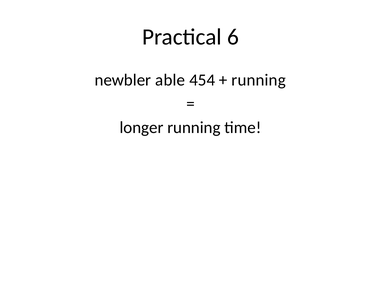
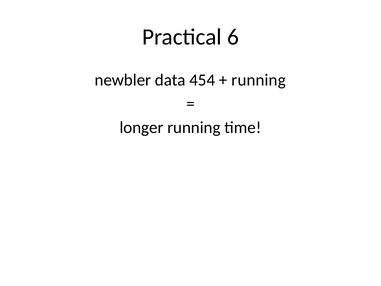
able: able -> data (170, 80)
